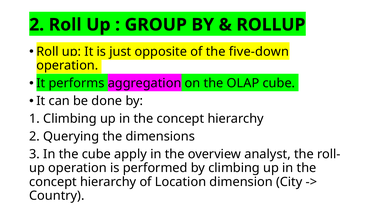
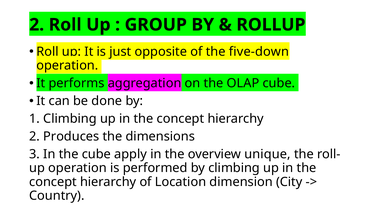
Querying: Querying -> Produces (71, 137)
analyst: analyst -> unique (267, 155)
